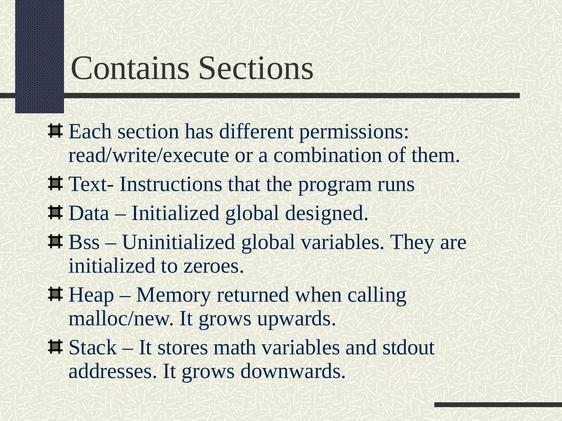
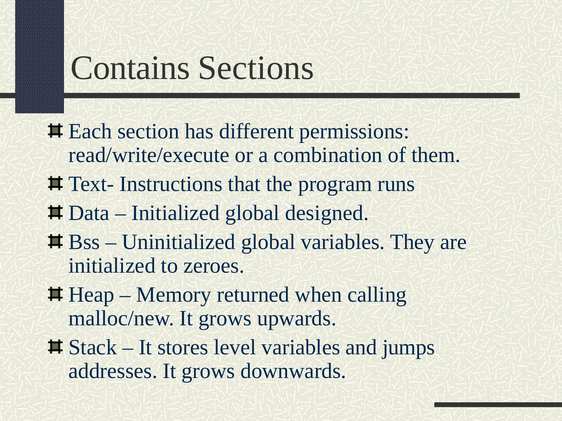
math: math -> level (235, 348)
stdout: stdout -> jumps (409, 348)
